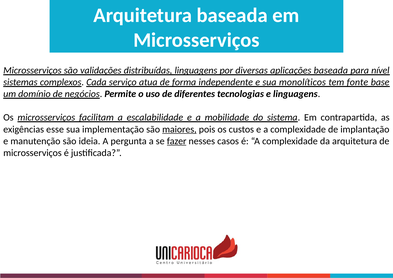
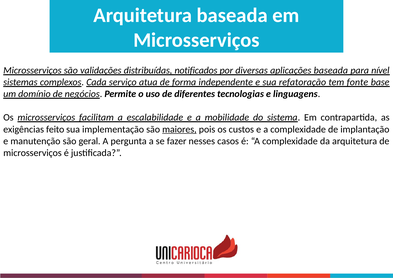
distribuídas linguagens: linguagens -> notificados (196, 70)
monolíticos: monolíticos -> refatoração (302, 82)
esse: esse -> feito (55, 129)
ideia: ideia -> geral (90, 141)
fazer underline: present -> none (177, 141)
